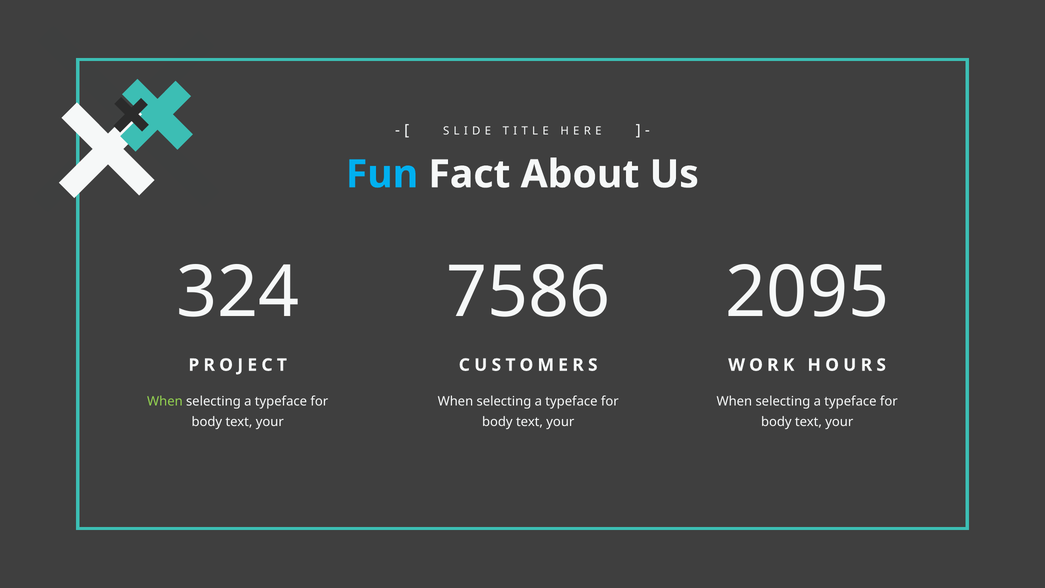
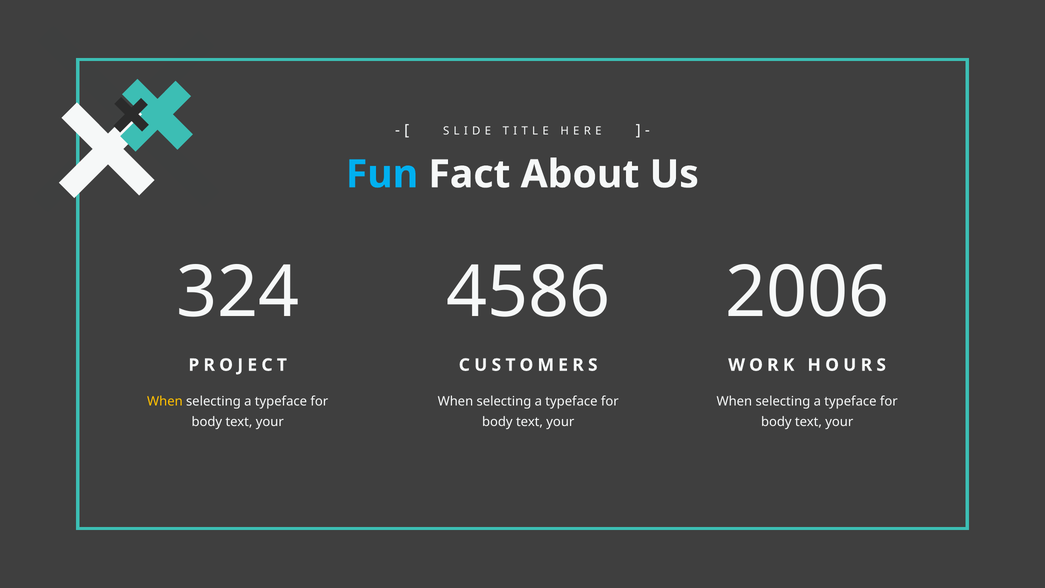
7586: 7586 -> 4586 (528, 293)
2095: 2095 -> 2006 (807, 293)
When colour: light green -> yellow (165, 401)
